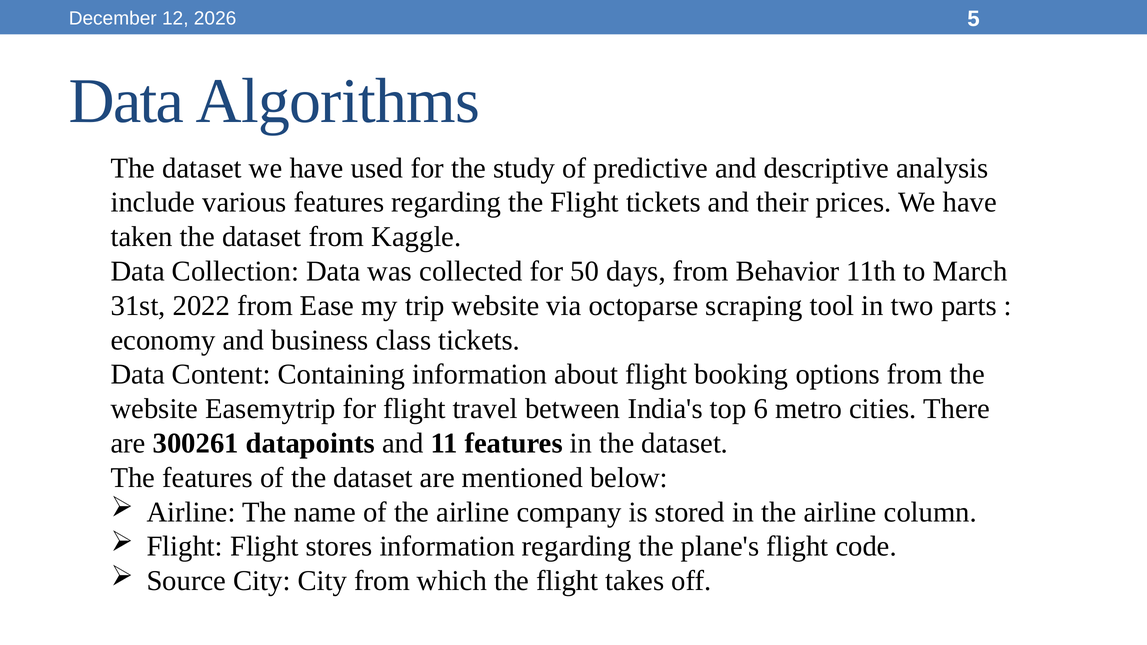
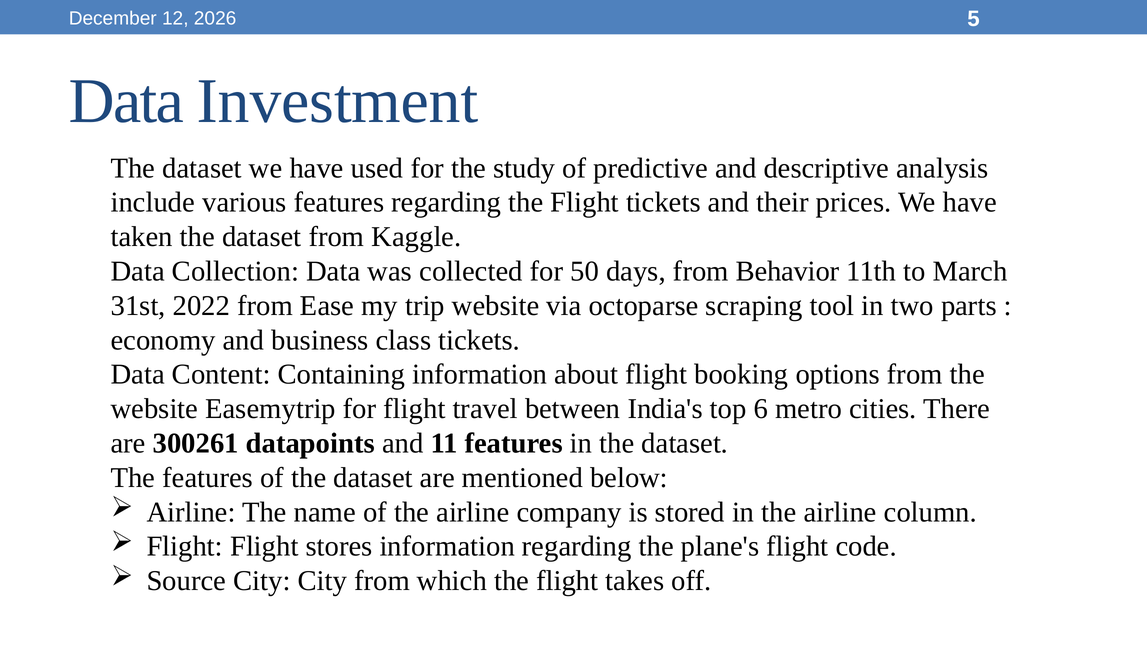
Algorithms: Algorithms -> Investment (338, 101)
